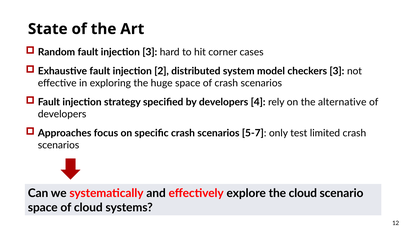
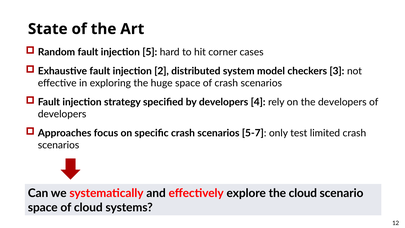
injection 3: 3 -> 5 (150, 52)
the alternative: alternative -> developers (342, 102)
